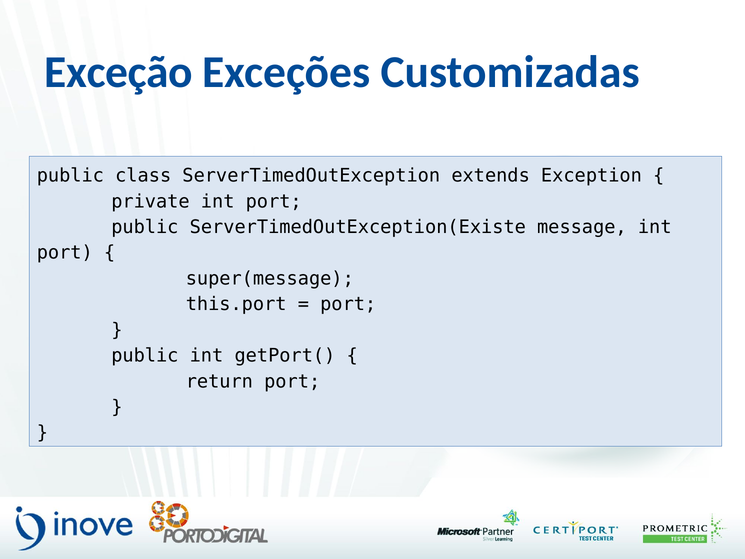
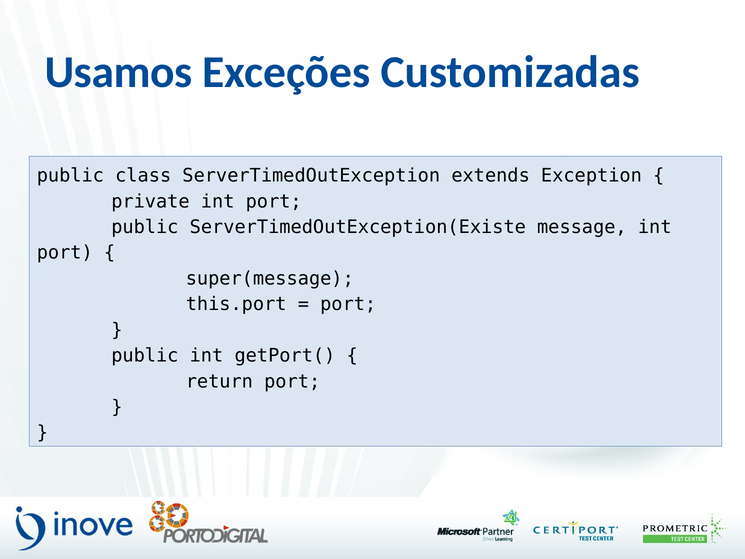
Exceção: Exceção -> Usamos (118, 72)
